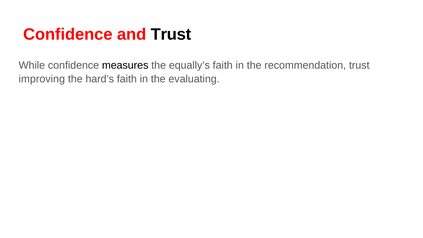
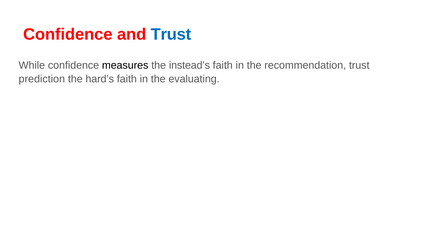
Trust colour: black -> blue (171, 34)
equally’s: equally’s -> instead’s (189, 65)
improving: improving -> prediction (42, 79)
